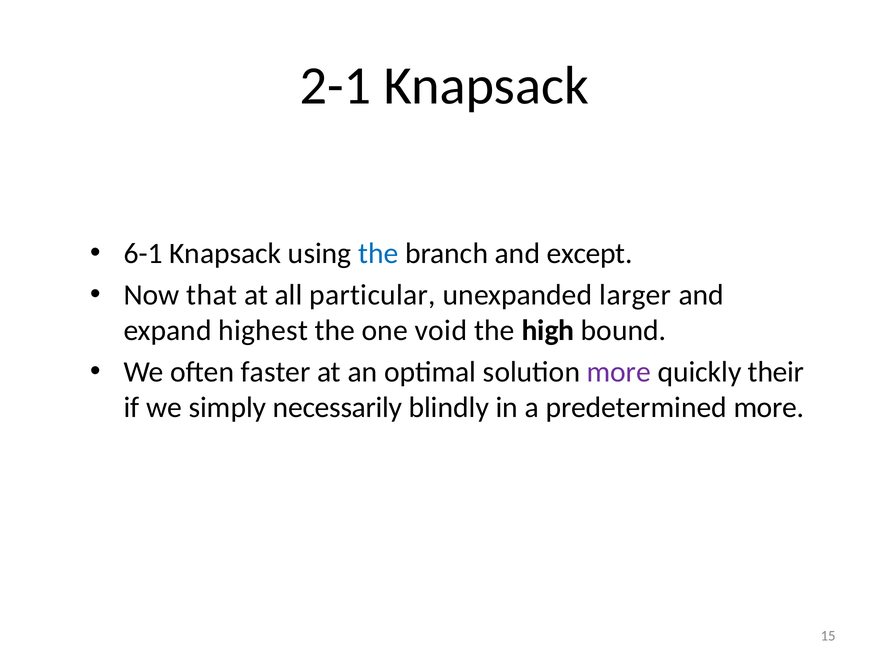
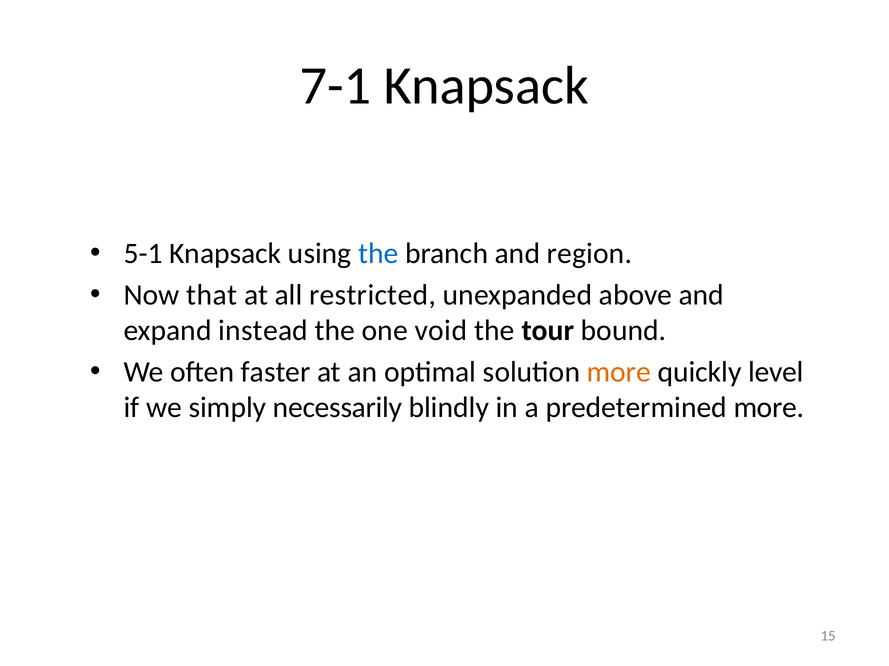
2-1: 2-1 -> 7-1 (336, 86)
6-1: 6-1 -> 5-1 (143, 254)
except: except -> region (589, 254)
particular: particular -> restricted (373, 295)
larger: larger -> above (636, 295)
highest: highest -> instead (263, 331)
high: high -> tour (548, 331)
more colour: purple -> orange (619, 372)
their: their -> level (776, 372)
